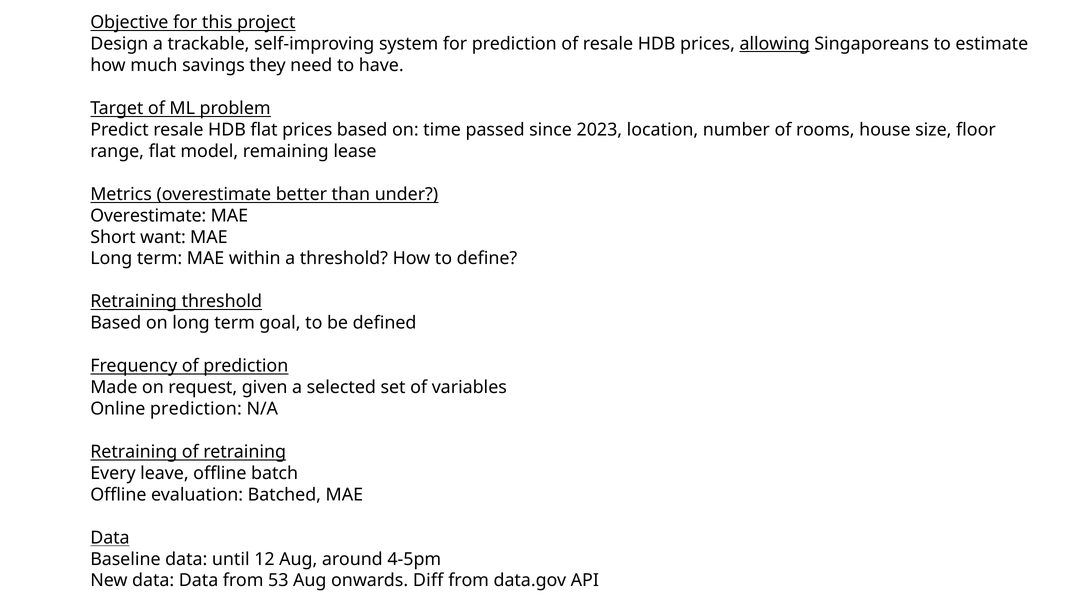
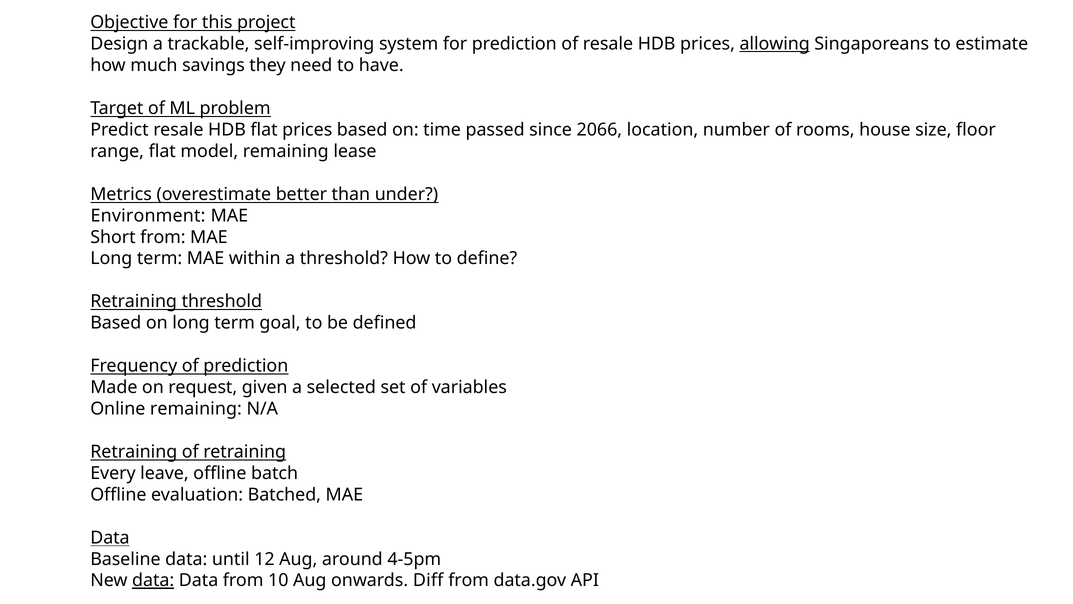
2023: 2023 -> 2066 (599, 130)
Overestimate: Overestimate -> Environment (148, 216)
Short want: want -> from (163, 237)
Online prediction: prediction -> remaining (196, 409)
data underline: none -> present (153, 580)
53: 53 -> 10 (278, 580)
